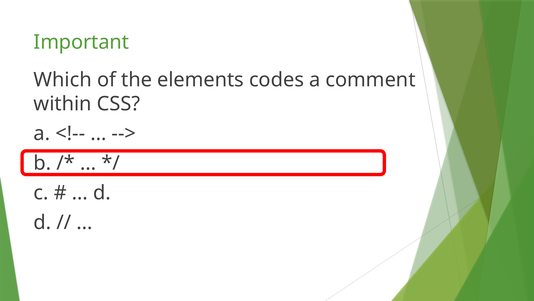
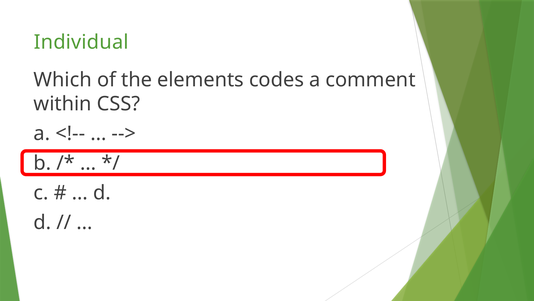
Important: Important -> Individual (81, 42)
